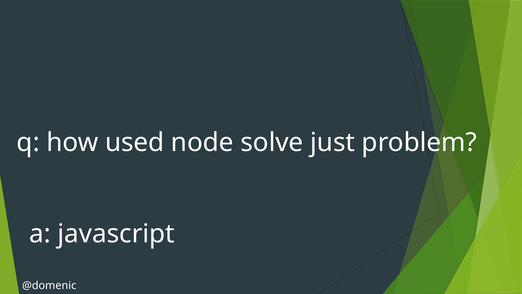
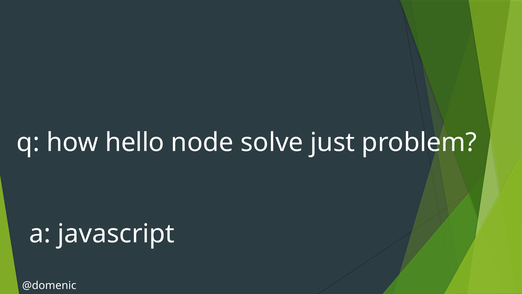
used: used -> hello (135, 143)
